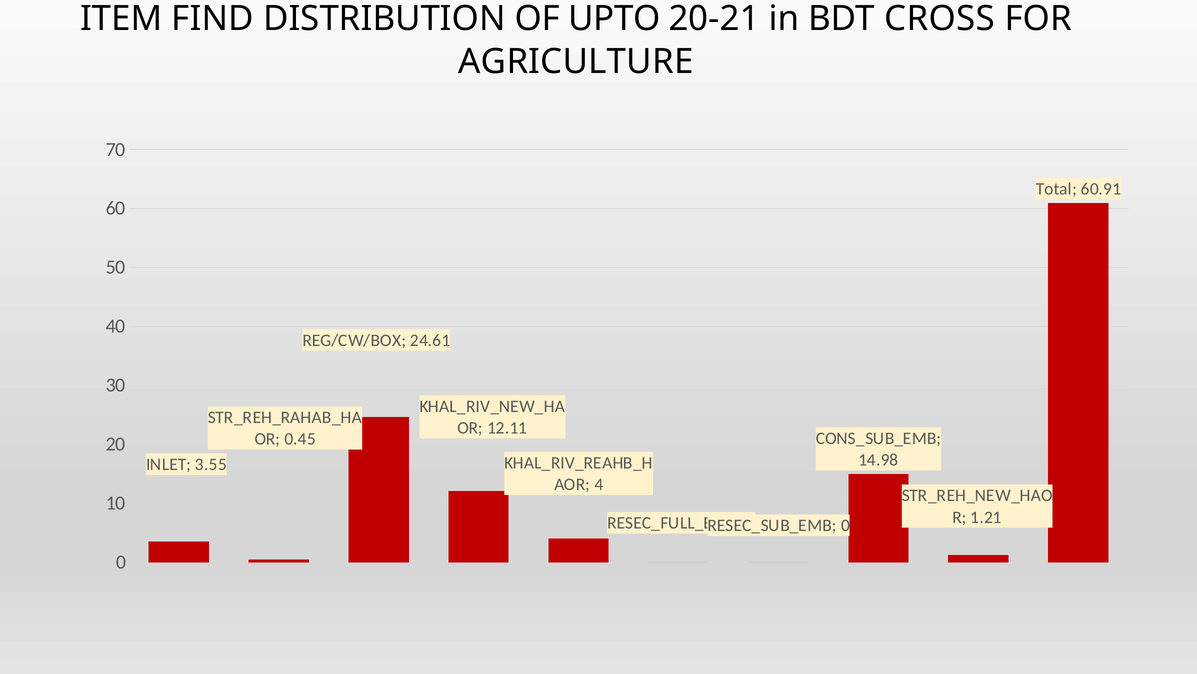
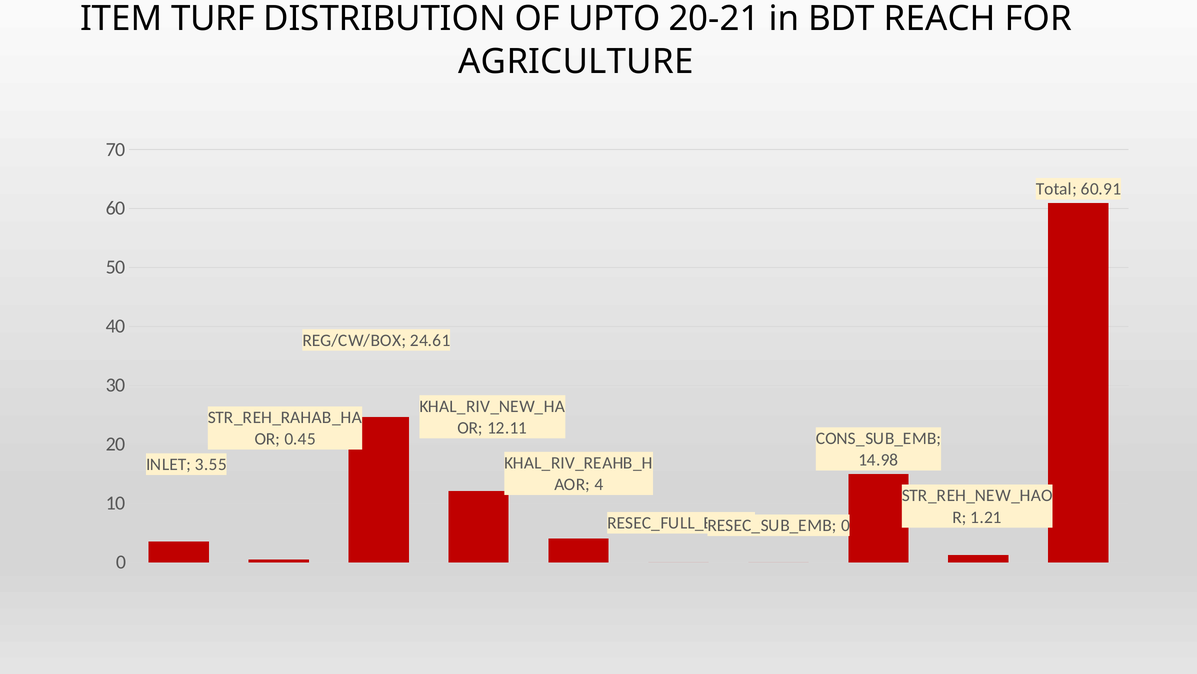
FIND: FIND -> TURF (213, 19)
CROSS: CROSS -> REACH (940, 19)
